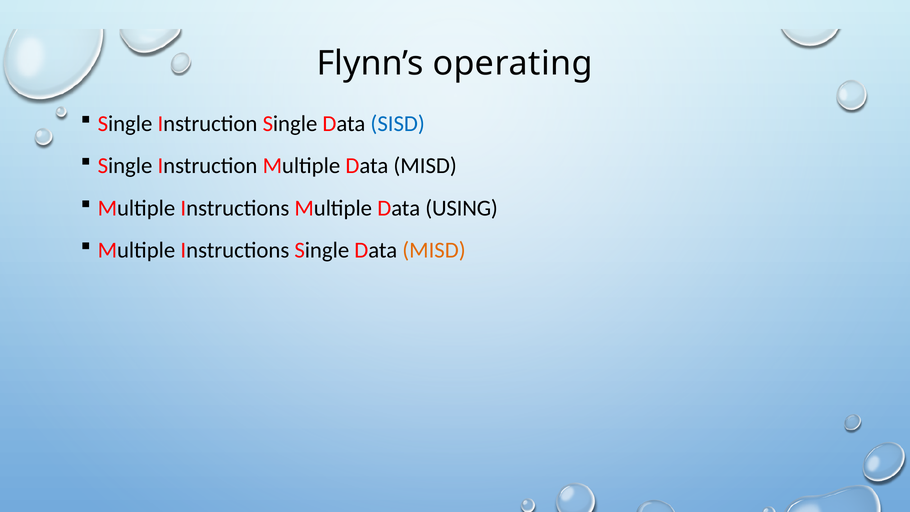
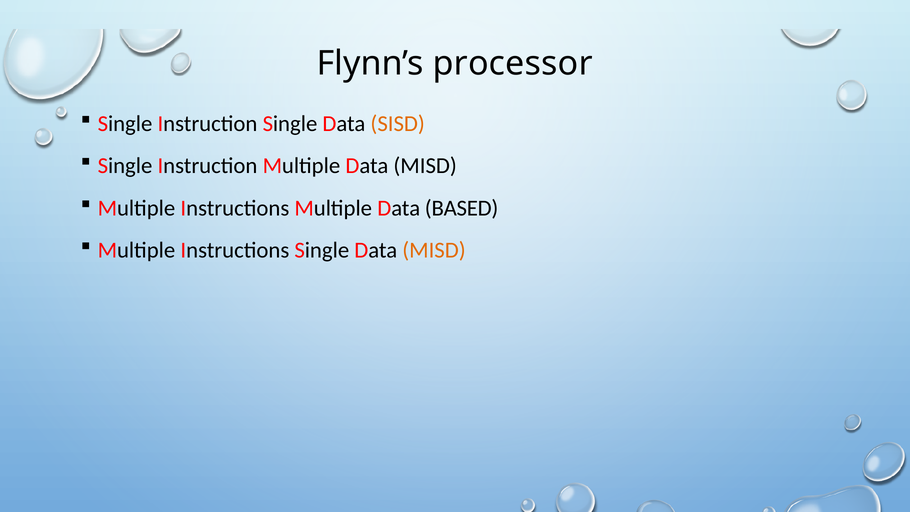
operating: operating -> processor (513, 64)
SISD colour: blue -> orange (398, 124)
USING: USING -> BASED (462, 208)
